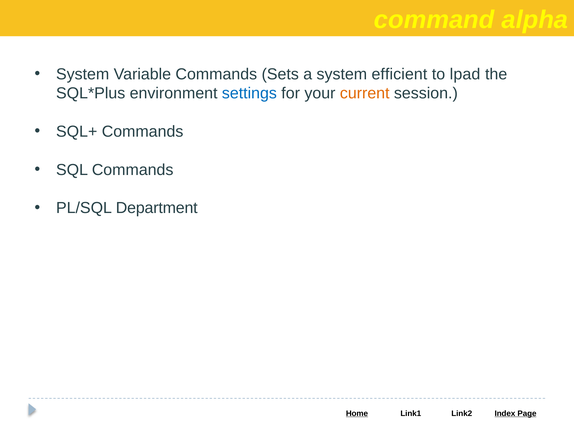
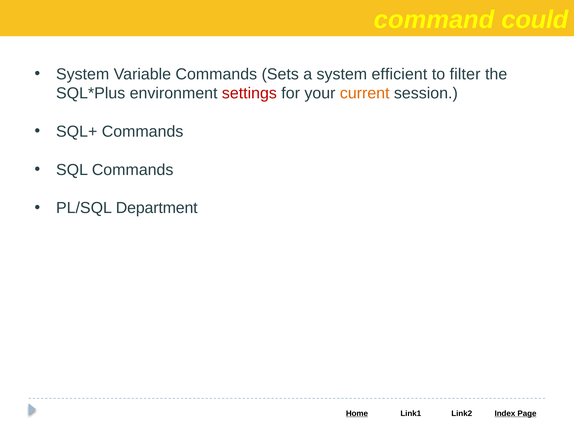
alpha: alpha -> could (535, 20)
lpad: lpad -> filter (465, 74)
settings colour: blue -> red (249, 93)
